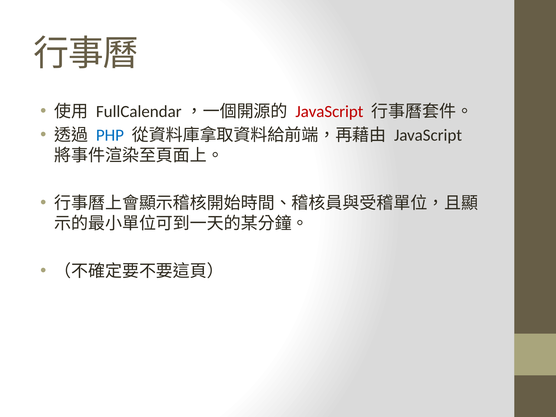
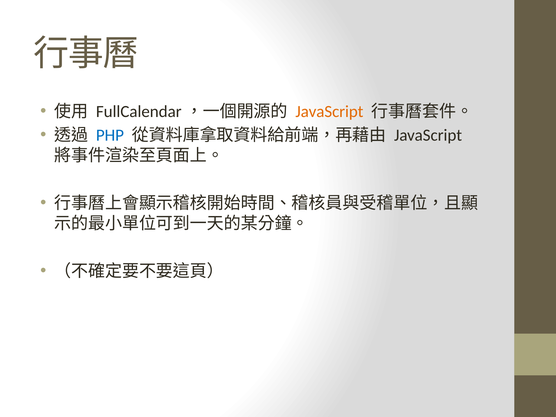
JavaScript colour: red -> orange (329, 111)
